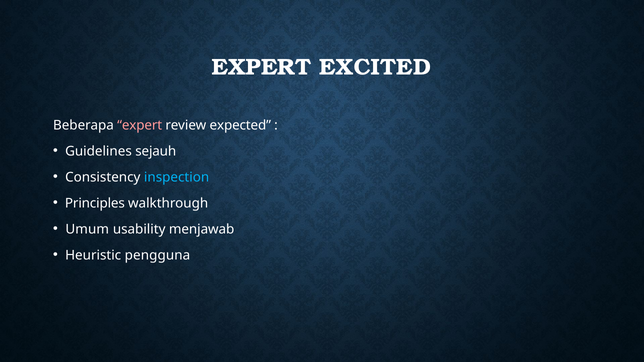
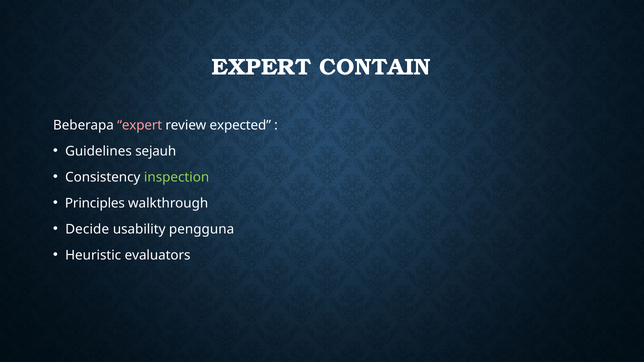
EXCITED: EXCITED -> CONTAIN (375, 67)
inspection colour: light blue -> light green (177, 177)
Umum: Umum -> Decide (87, 229)
menjawab: menjawab -> pengguna (202, 229)
pengguna: pengguna -> evaluators (158, 255)
